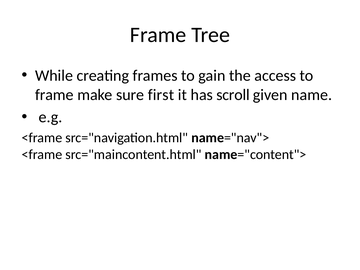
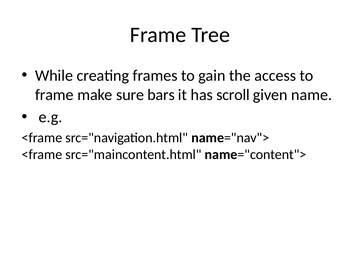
first: first -> bars (161, 95)
